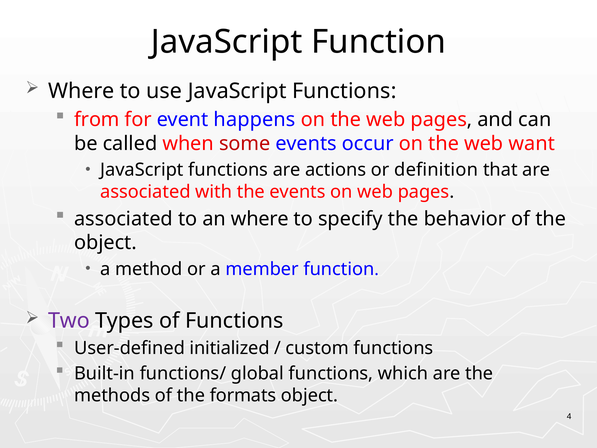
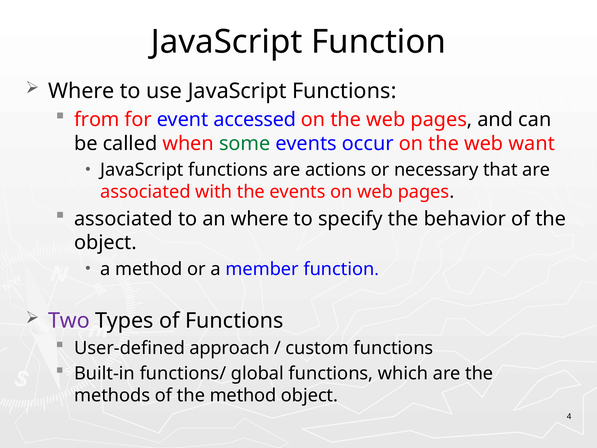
happens: happens -> accessed (255, 120)
some colour: red -> green (245, 143)
definition: definition -> necessary (436, 170)
initialized: initialized -> approach (230, 348)
the formats: formats -> method (243, 395)
